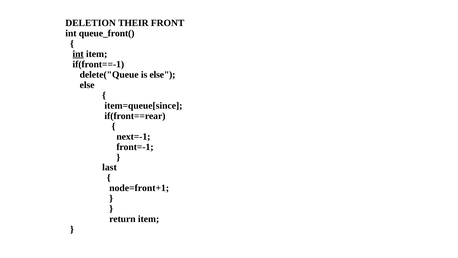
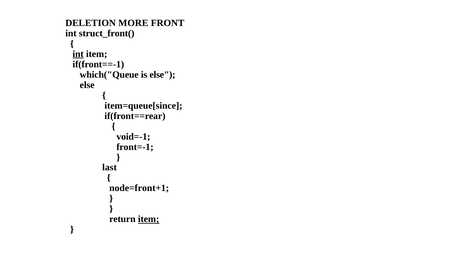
THEIR: THEIR -> MORE (133, 23)
queue_front(: queue_front( -> struct_front( (107, 33)
delete("Queue: delete("Queue -> which("Queue (109, 75)
next=-1: next=-1 -> void=-1 (133, 136)
item underline: none -> present (149, 219)
